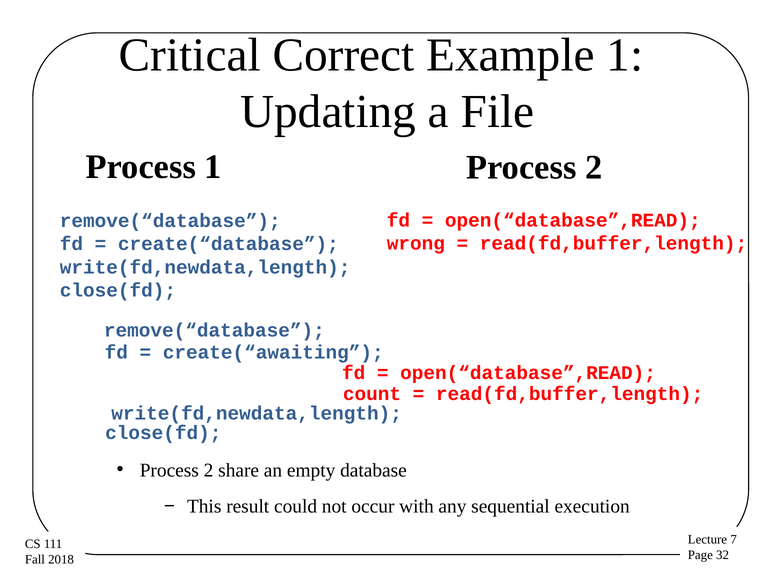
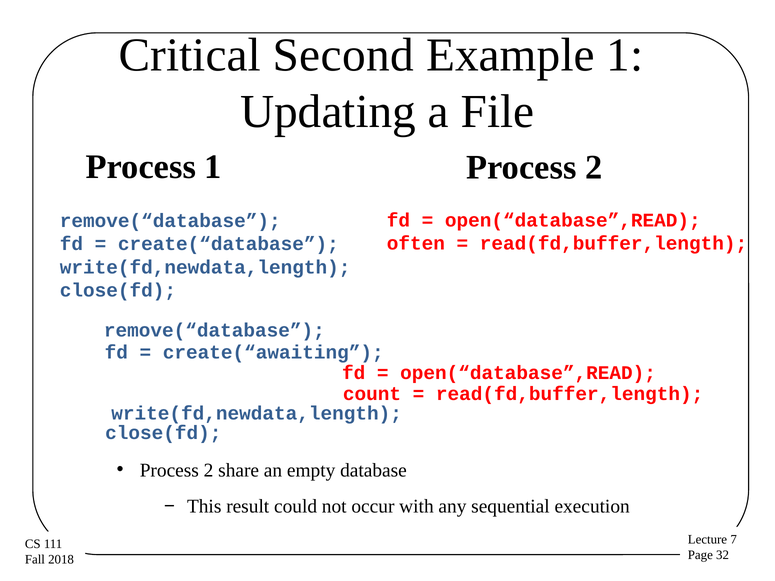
Correct: Correct -> Second (343, 55)
wrong: wrong -> often (416, 244)
